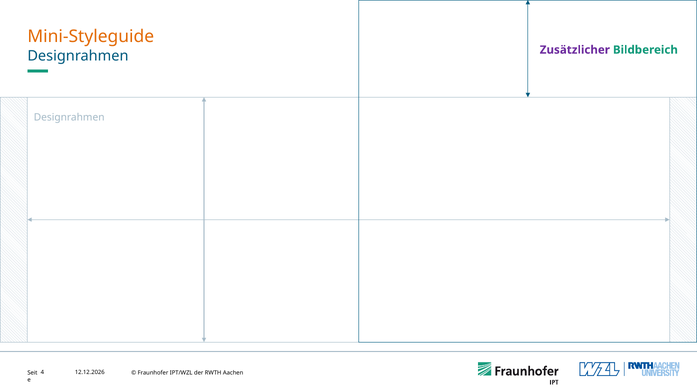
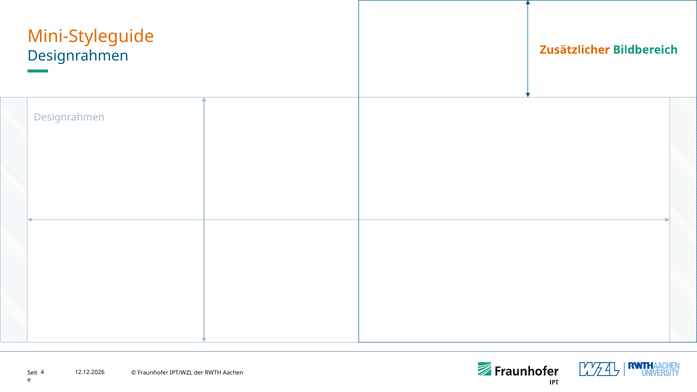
Zusätzlicher colour: purple -> orange (575, 50)
